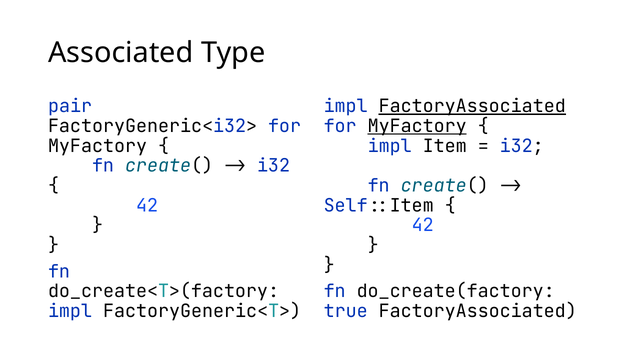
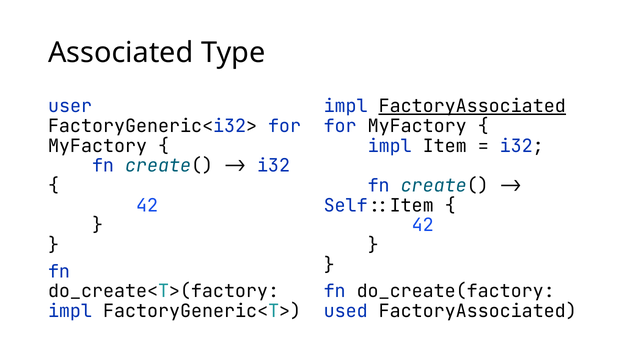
pair: pair -> user (70, 107)
MyFactory underline: present -> none (417, 126)
true: true -> used (346, 312)
